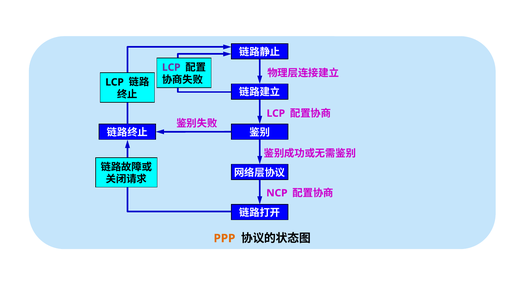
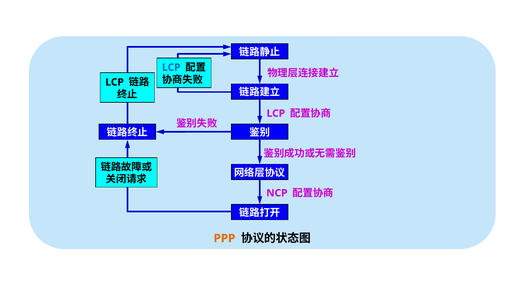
LCP colour: purple -> blue (171, 67)
